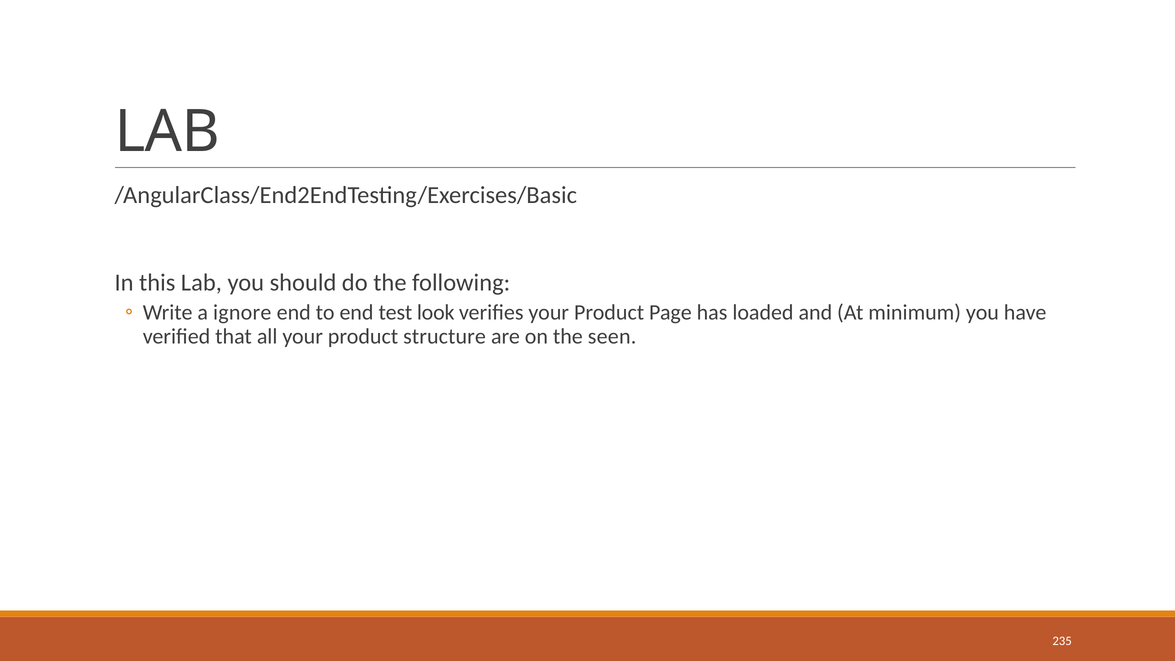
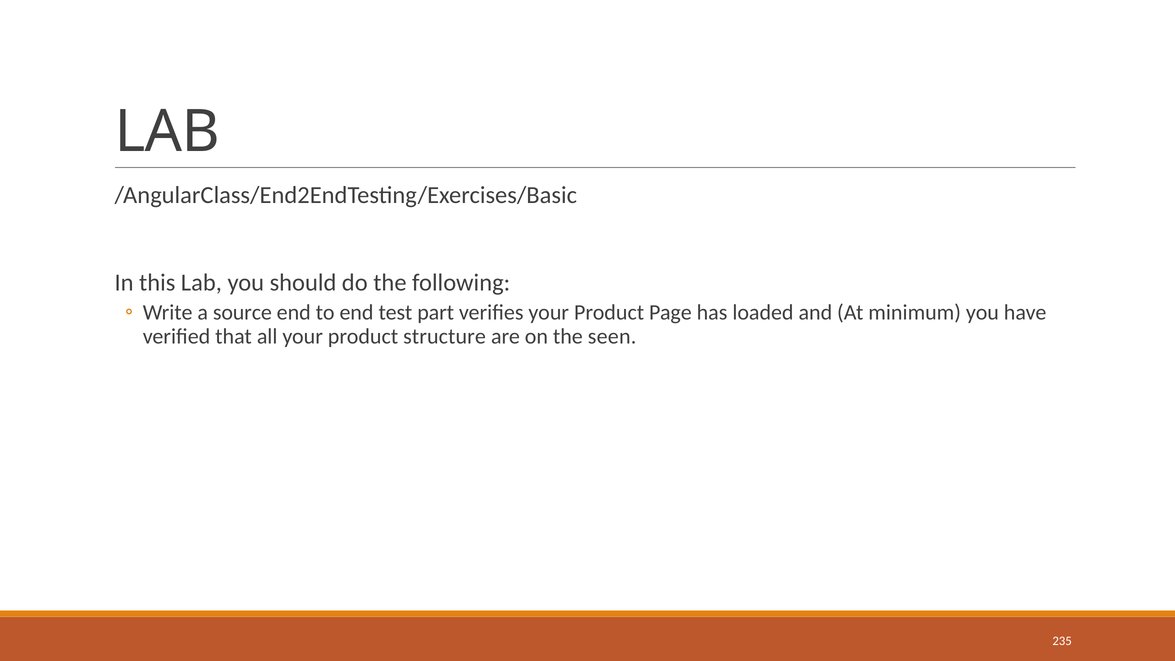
ignore: ignore -> source (242, 313)
look: look -> part (436, 313)
